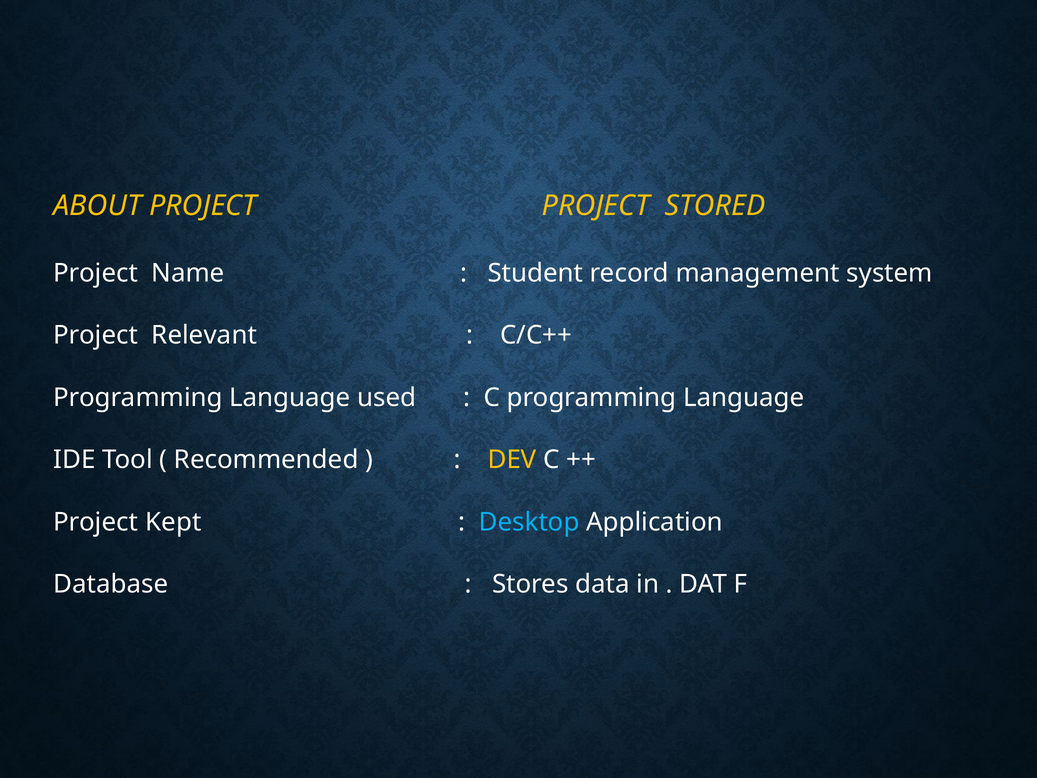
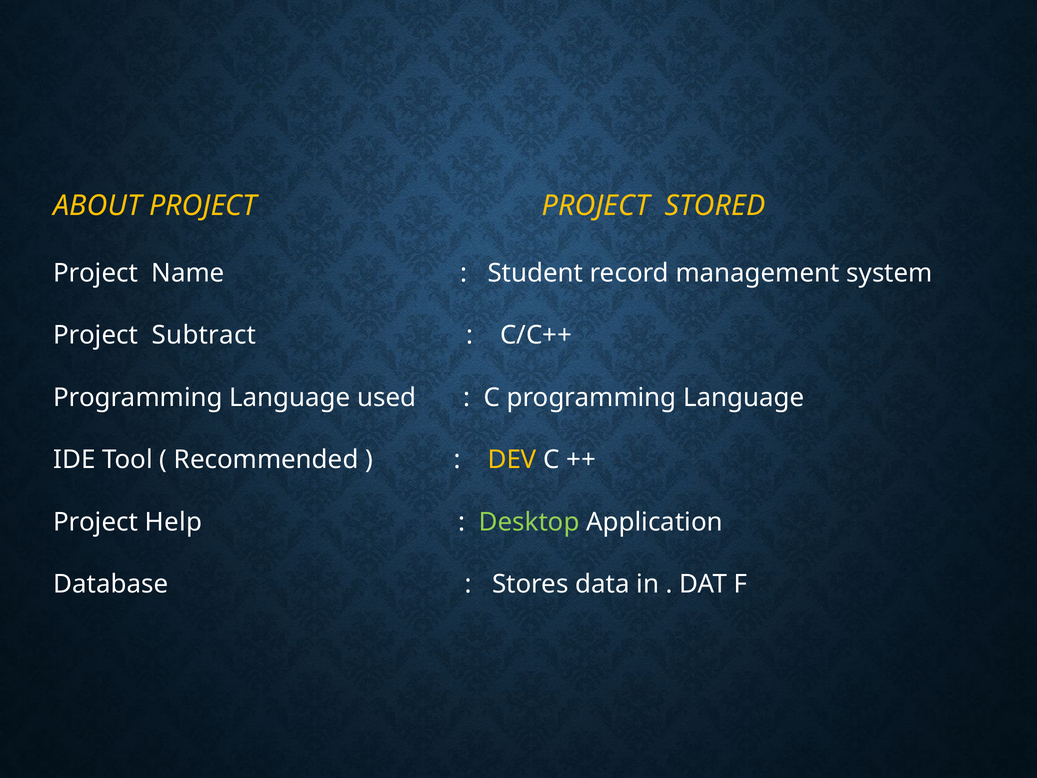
Relevant: Relevant -> Subtract (204, 335)
Kept: Kept -> Help (173, 522)
Desktop colour: light blue -> light green (529, 522)
